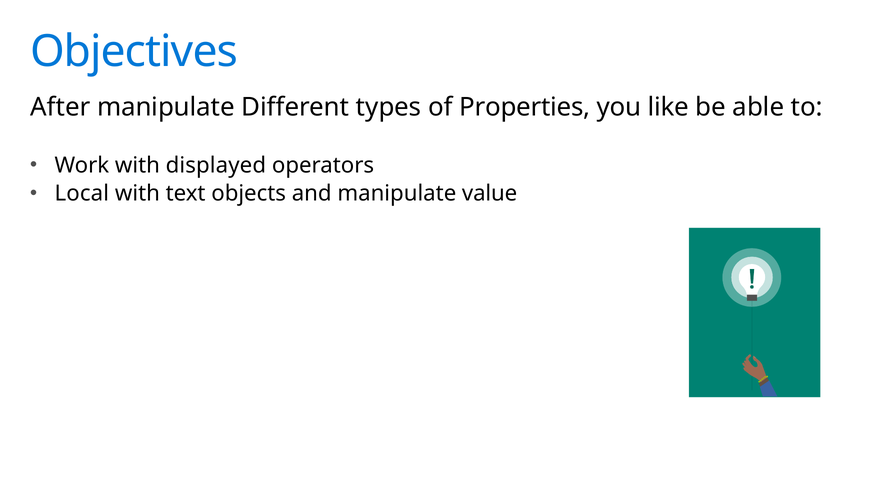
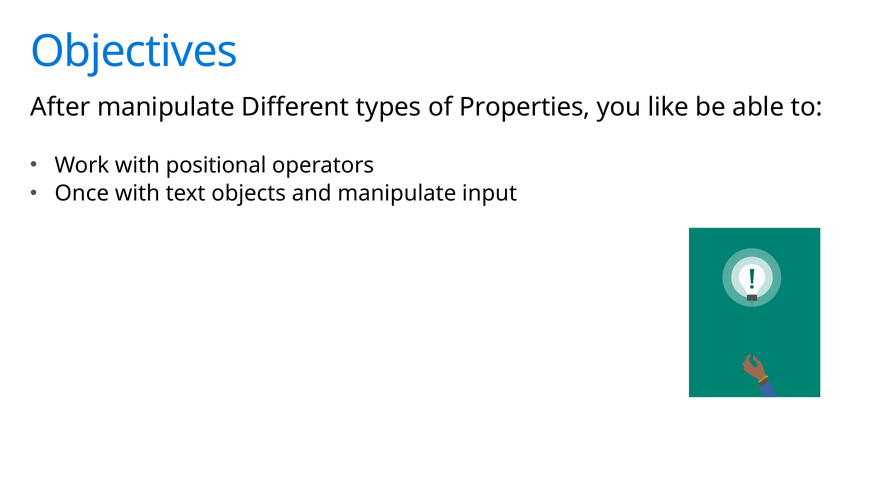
displayed: displayed -> positional (216, 165)
Local: Local -> Once (82, 194)
value: value -> input (490, 194)
